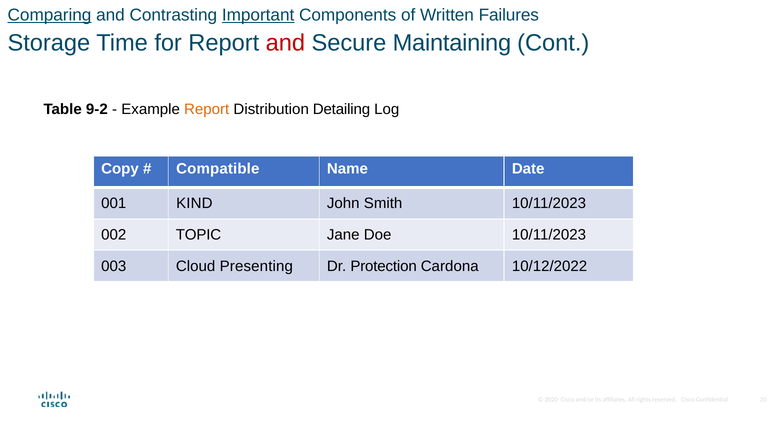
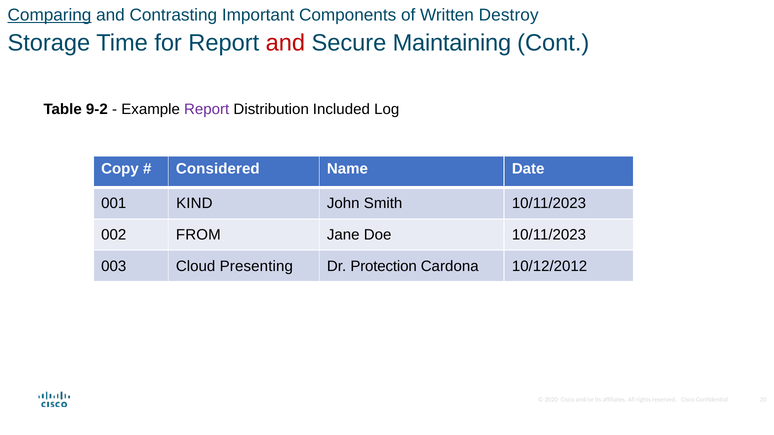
Important underline: present -> none (258, 15)
Failures: Failures -> Destroy (509, 15)
Report colour: orange -> purple (207, 109)
Detailing: Detailing -> Included (341, 109)
Compatible: Compatible -> Considered (218, 169)
TOPIC: TOPIC -> FROM (198, 235)
10/12/2022: 10/12/2022 -> 10/12/2012 (550, 266)
